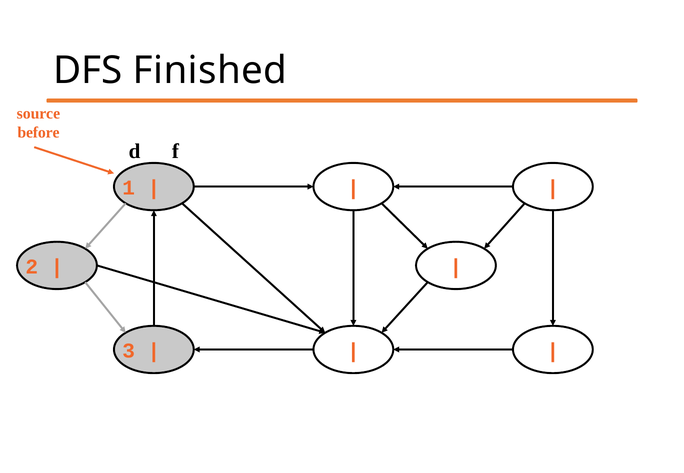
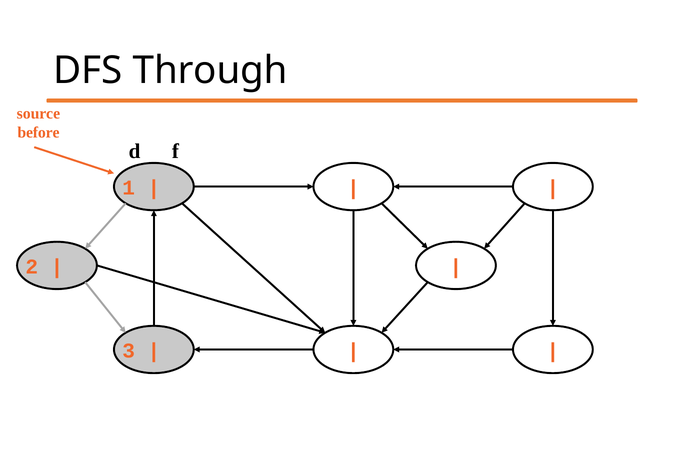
Finished: Finished -> Through (210, 71)
